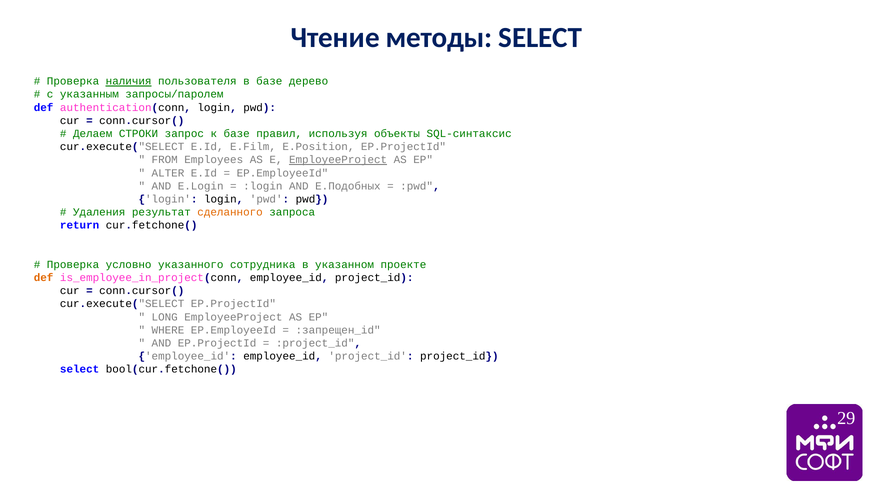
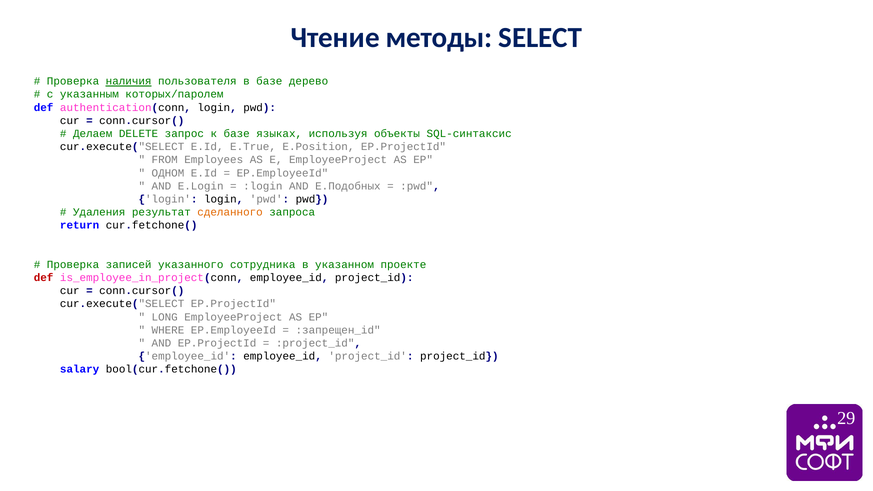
запросы/паролем: запросы/паролем -> которых/паролем (174, 94)
СТРОКИ: СТРОКИ -> DELETE (139, 134)
правил: правил -> языках (279, 134)
E.Film: E.Film -> E.True (253, 147)
EmployeeProject underline: present -> none (338, 160)
ALTER: ALTER -> ОДНОМ (168, 173)
условно: условно -> записей (129, 265)
def colour: orange -> red (44, 278)
select: select -> salary (80, 369)
